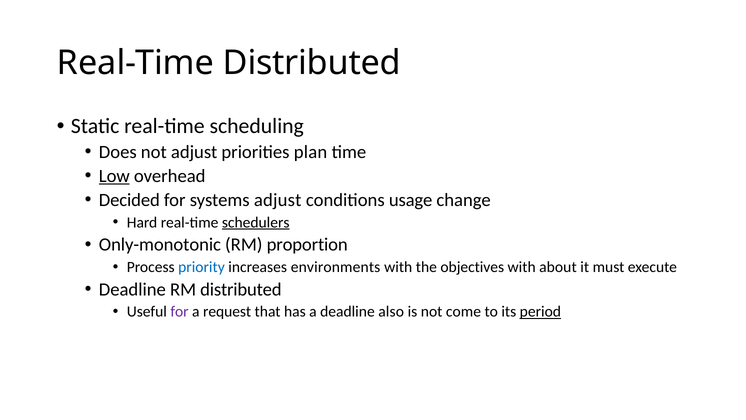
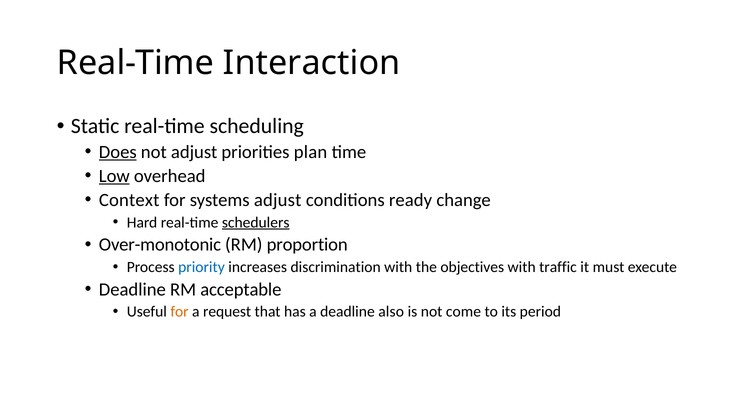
Real-Time Distributed: Distributed -> Interaction (312, 63)
Does underline: none -> present (118, 152)
Decided: Decided -> Context (129, 200)
usage: usage -> ready (411, 200)
Only-monotonic: Only-monotonic -> Over-monotonic (160, 245)
environments: environments -> discrimination (336, 267)
about: about -> traffic (558, 267)
RM distributed: distributed -> acceptable (241, 289)
for colour: purple -> orange (180, 312)
period underline: present -> none (540, 312)
